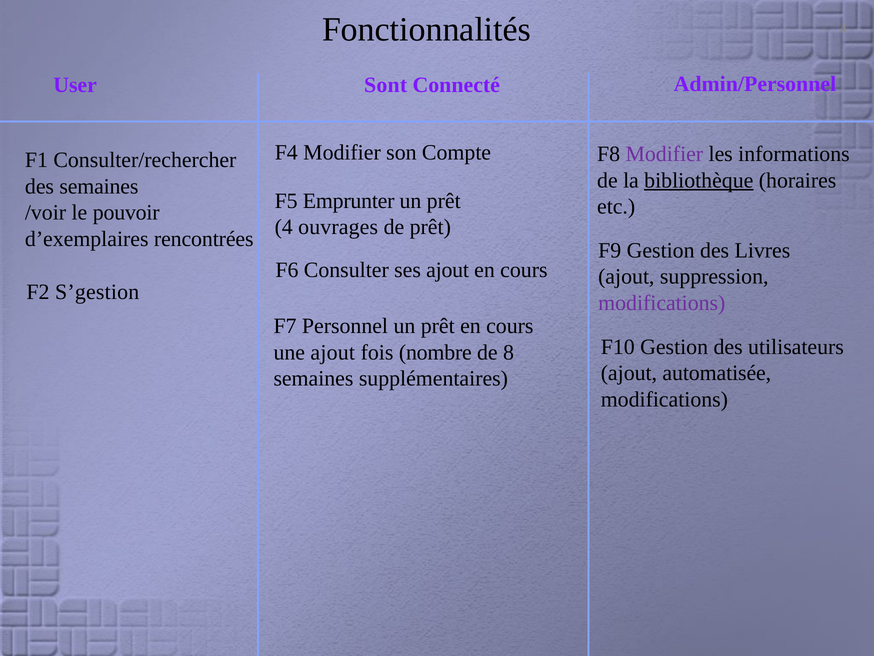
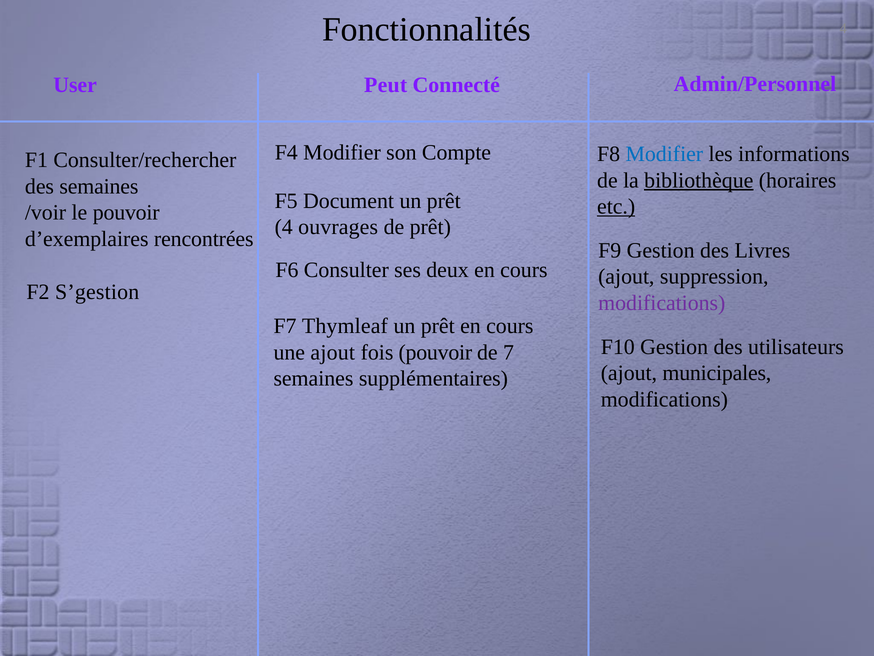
Sont: Sont -> Peut (386, 85)
Modifier colour: purple -> blue (664, 154)
Emprunter: Emprunter -> Document (349, 201)
etc underline: none -> present (616, 206)
ses ajout: ajout -> deux (448, 270)
Personnel: Personnel -> Thymleaf (345, 326)
fois nombre: nombre -> pouvoir (435, 352)
8: 8 -> 7 (509, 352)
automatisée: automatisée -> municipales (717, 373)
